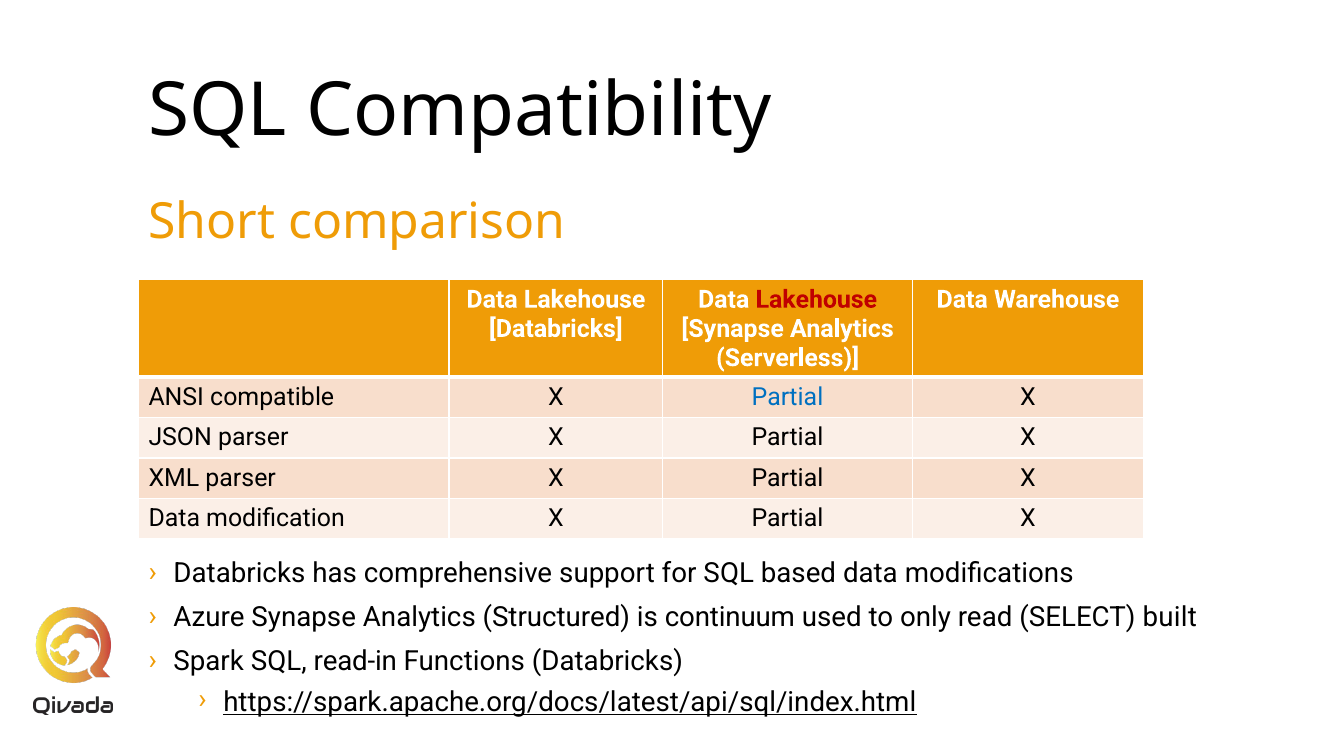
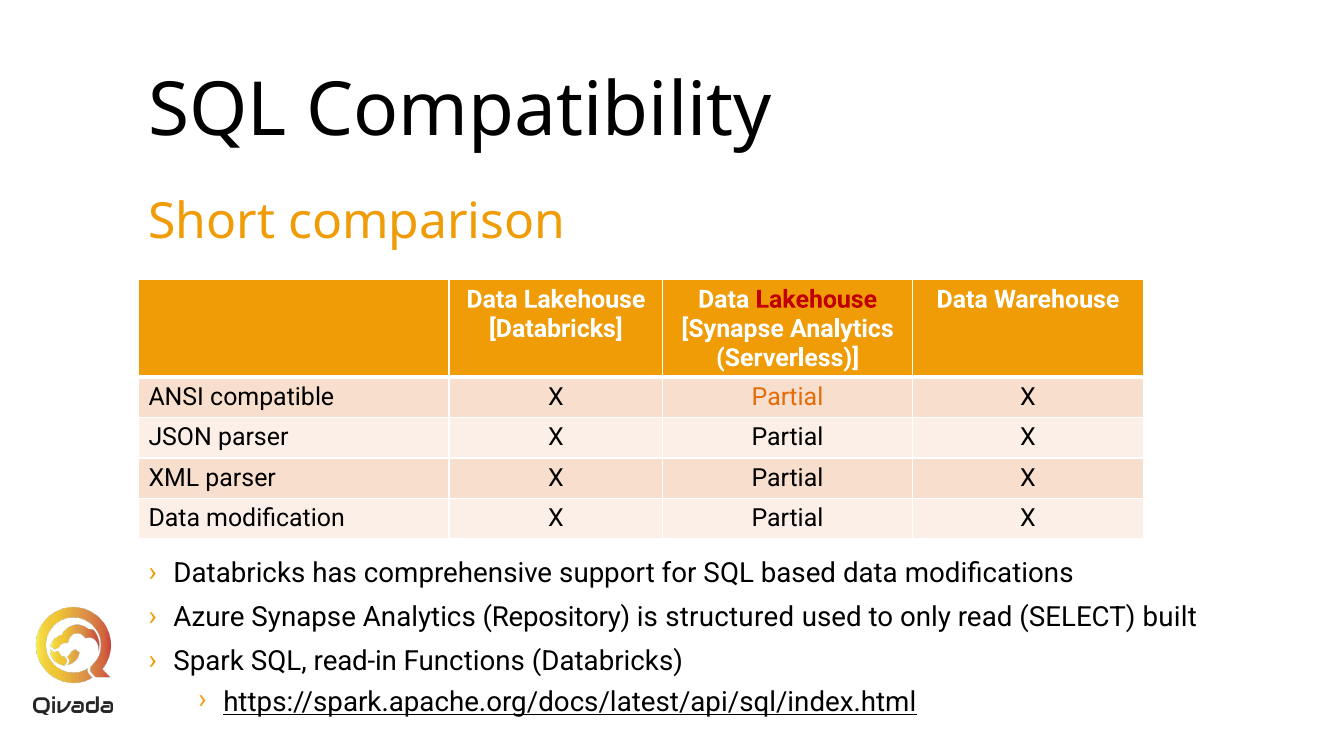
Partial colour: blue -> orange (787, 397)
Structured: Structured -> Repository (556, 618)
continuum: continuum -> structured (730, 618)
